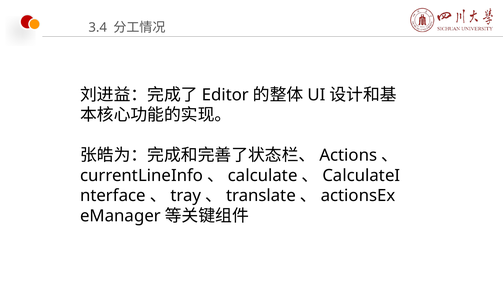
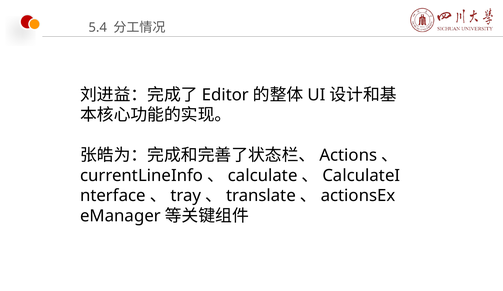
3.4: 3.4 -> 5.4 (98, 27)
